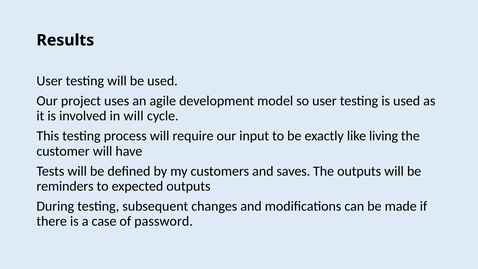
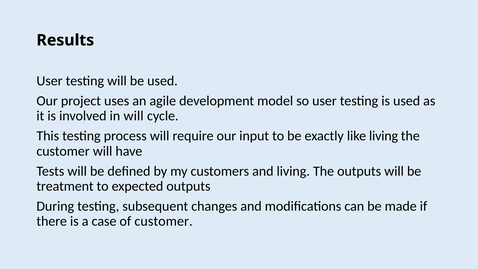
and saves: saves -> living (293, 171)
reminders: reminders -> treatment (65, 186)
of password: password -> customer (164, 221)
